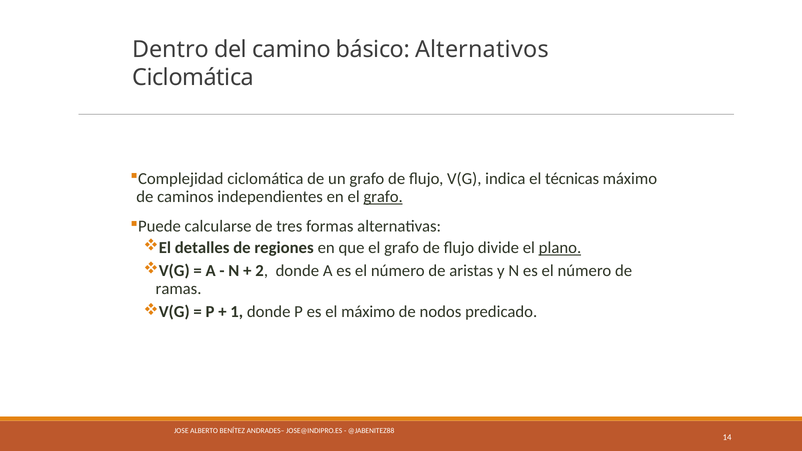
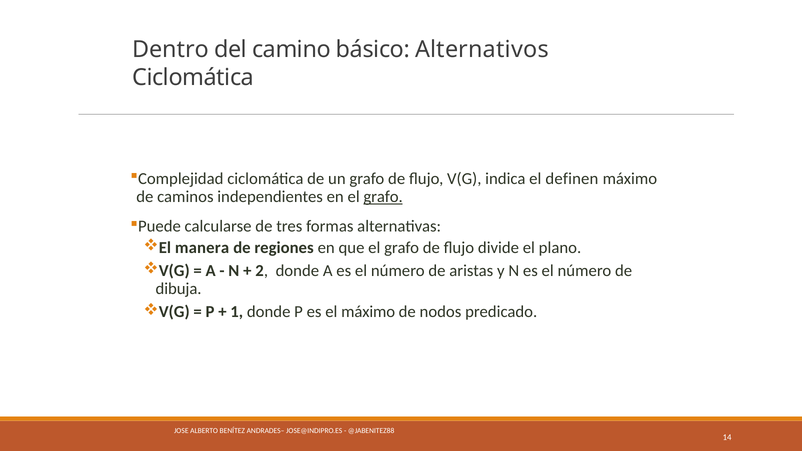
técnicas: técnicas -> definen (572, 179)
detalles: detalles -> manera (202, 248)
plano underline: present -> none (560, 248)
ramas: ramas -> dibuja (179, 289)
